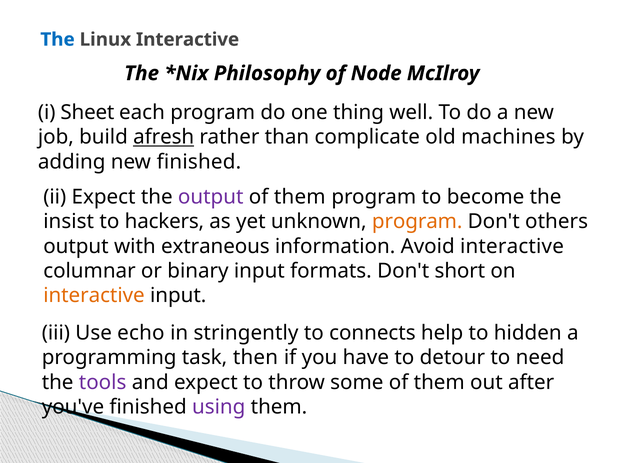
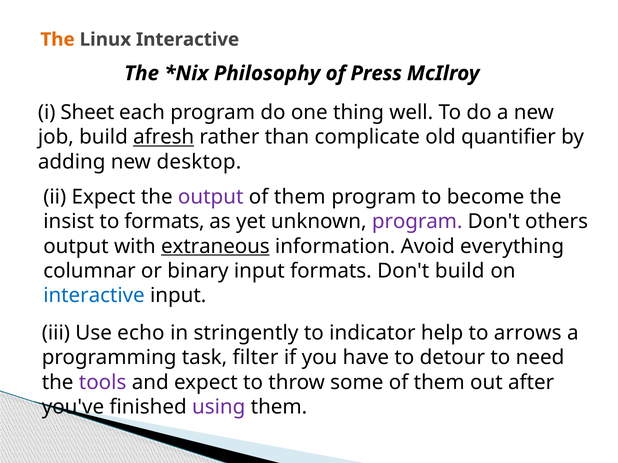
The colour: blue -> orange (58, 40)
Node: Node -> Press (376, 73)
machines: machines -> quantifier (508, 137)
new finished: finished -> desktop (199, 162)
to hackers: hackers -> formats (164, 222)
program colour: orange -> purple (417, 222)
extraneous underline: none -> present (215, 247)
Avoid interactive: interactive -> everything (512, 247)
Don't short: short -> build (460, 271)
interactive colour: orange -> blue (94, 296)
connects: connects -> indicator (372, 333)
hidden: hidden -> arrows (528, 333)
then: then -> filter (255, 358)
